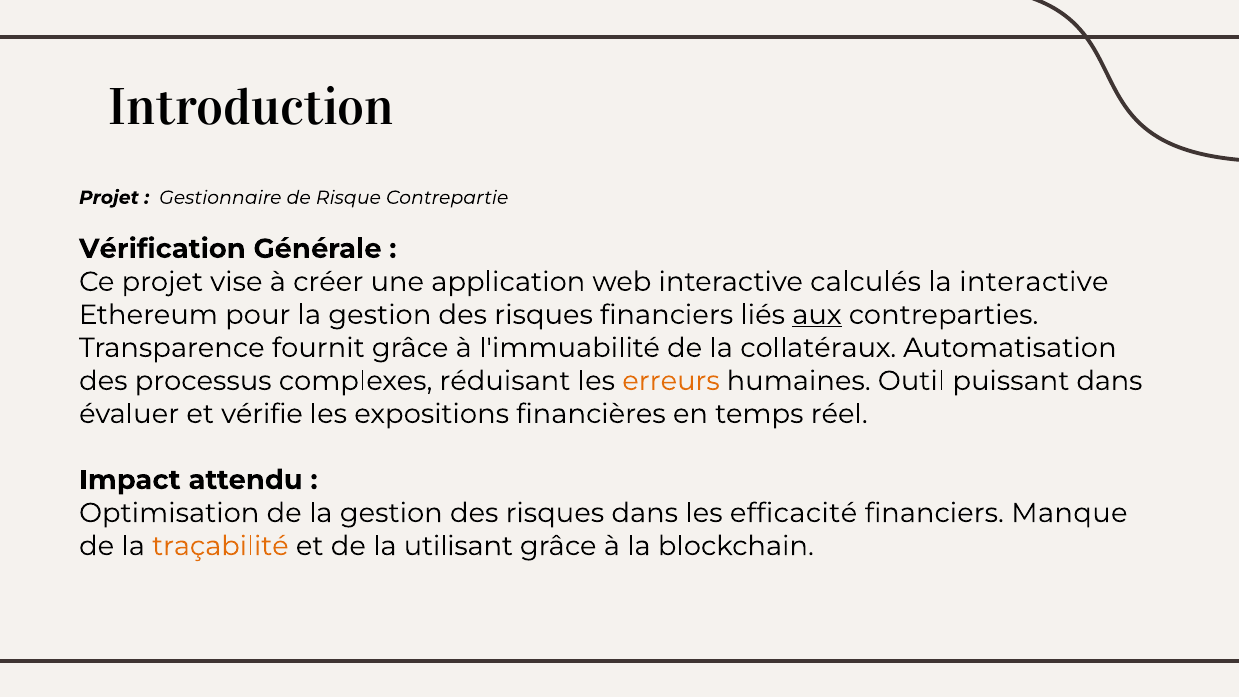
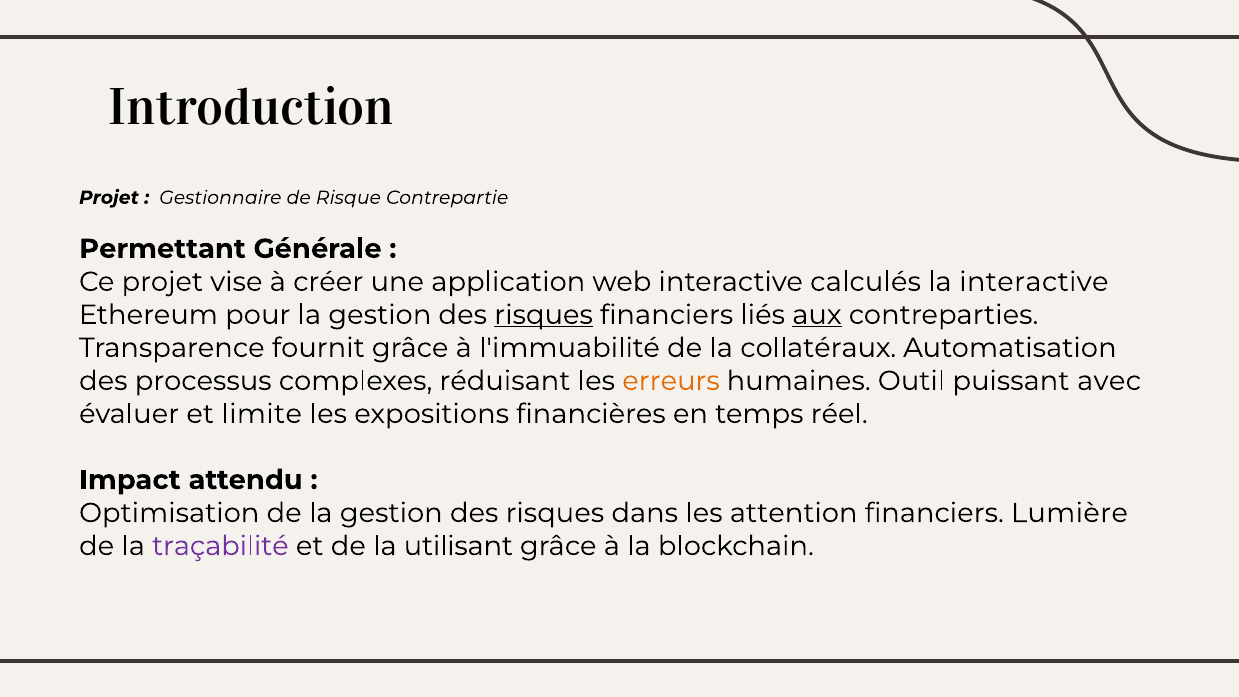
Vérification: Vérification -> Permettant (162, 249)
risques underline: none -> present (544, 315)
puissant dans: dans -> avec (1109, 381)
vérifie: vérifie -> limite (262, 414)
efficacité: efficacité -> attention (794, 513)
Manque: Manque -> Lumière (1069, 513)
traçabilité colour: orange -> purple (220, 546)
